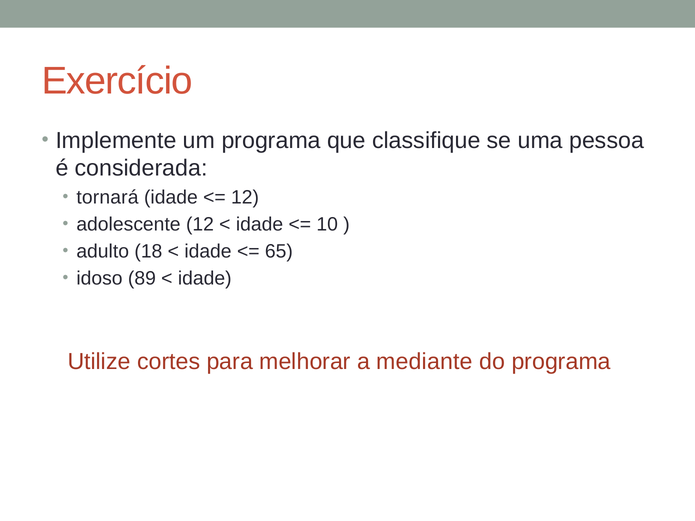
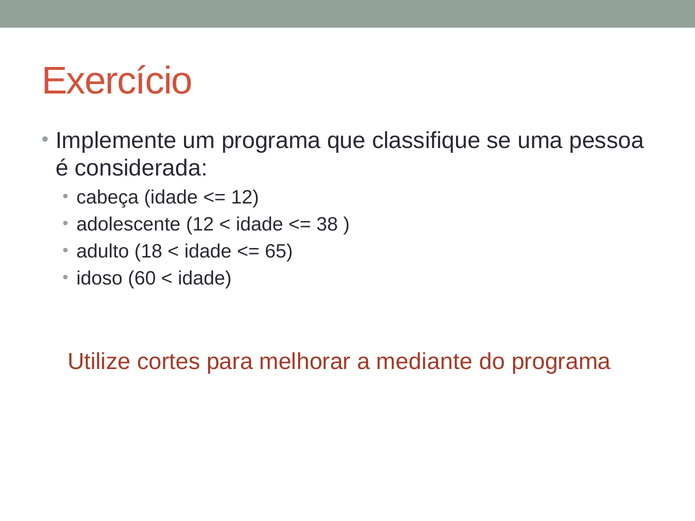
tornará: tornará -> cabeça (108, 198)
10: 10 -> 38 (327, 225)
89: 89 -> 60 (142, 279)
